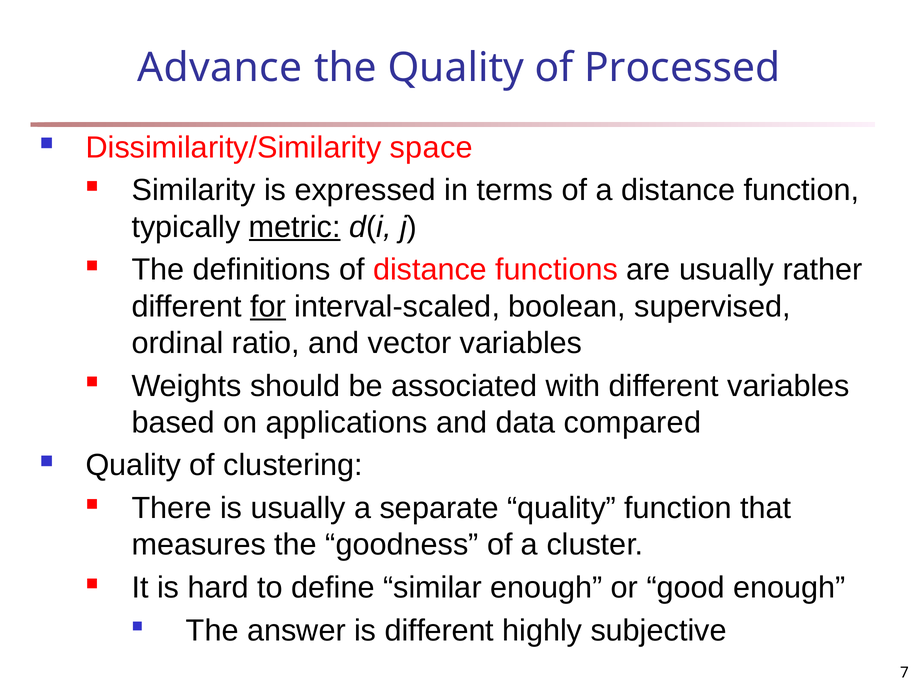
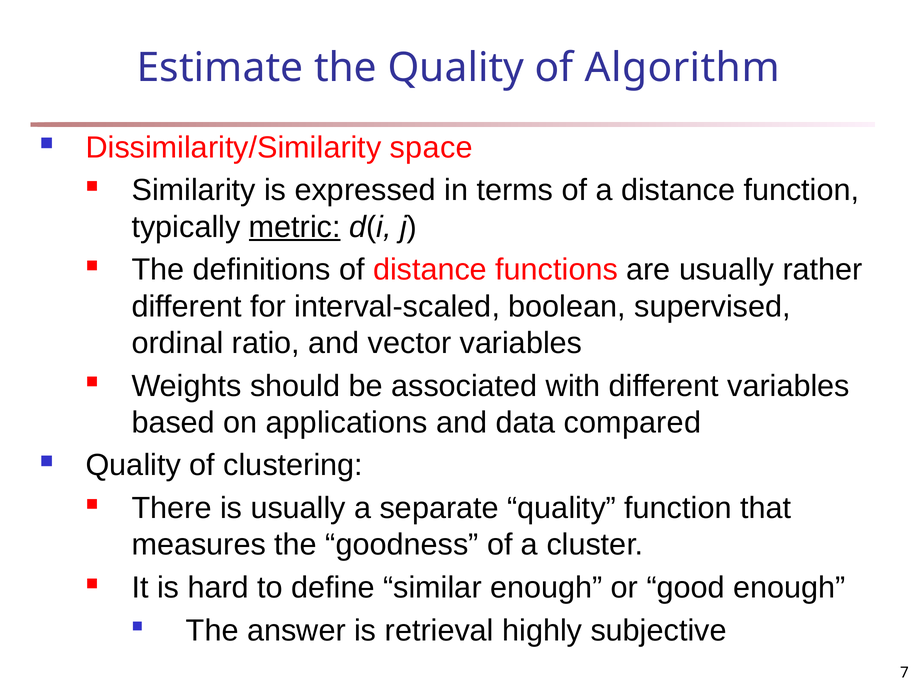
Advance: Advance -> Estimate (220, 68)
Processed: Processed -> Algorithm (682, 68)
for underline: present -> none (268, 307)
is different: different -> retrieval (439, 631)
